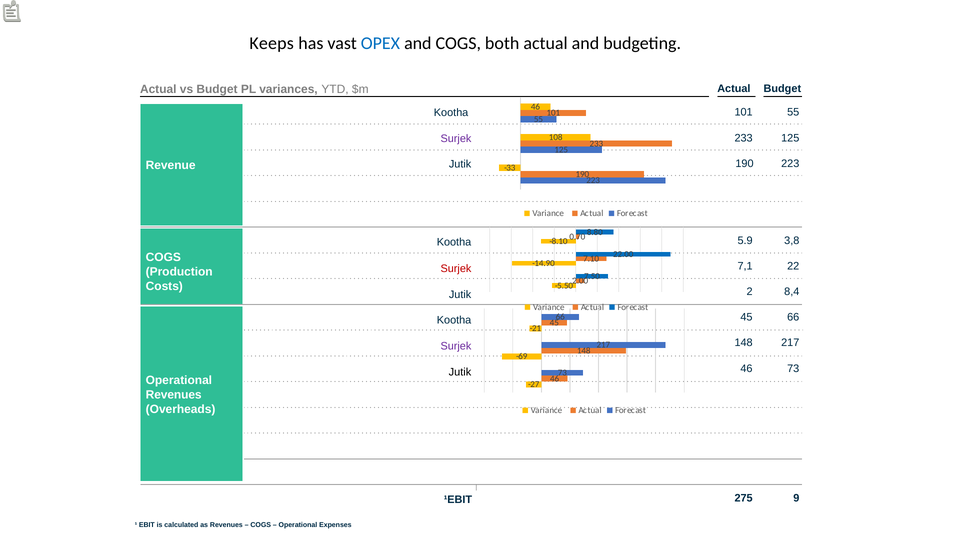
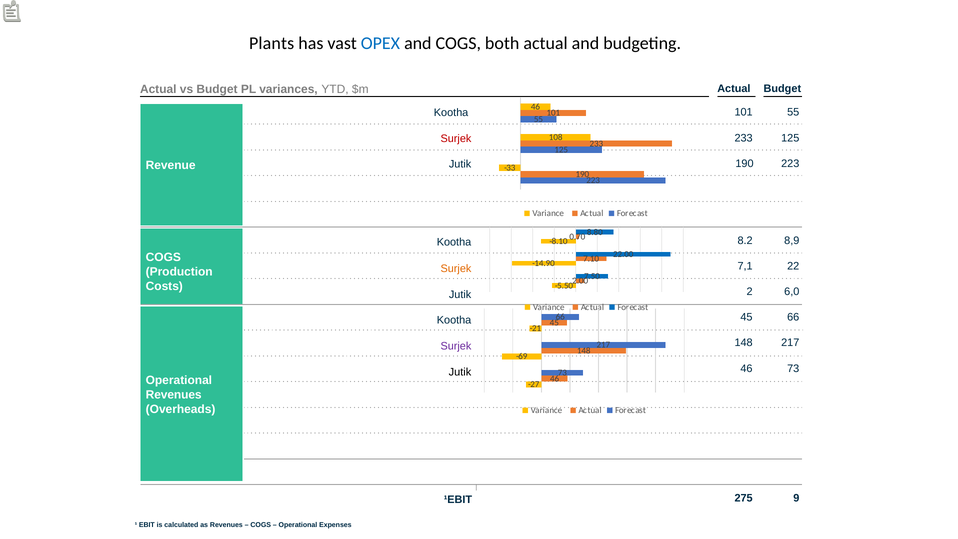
Keeps: Keeps -> Plants (272, 43)
Surjek colour: purple -> red (456, 139)
5.9: 5.9 -> 8.2 (745, 240)
3,8: 3,8 -> 8,9 (792, 240)
Surjek colour: red -> orange (456, 268)
8,4: 8,4 -> 6,0 (792, 292)
